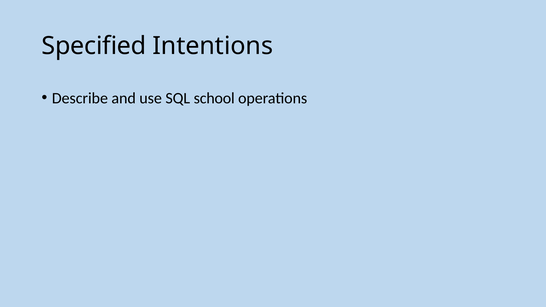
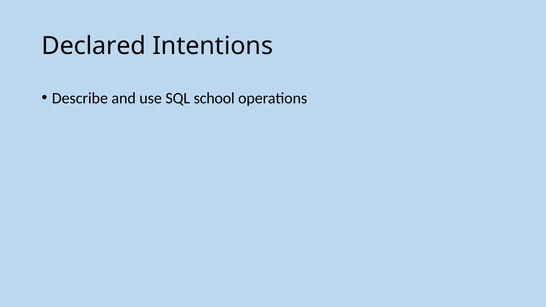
Specified: Specified -> Declared (94, 46)
